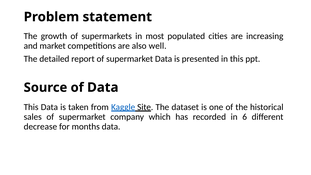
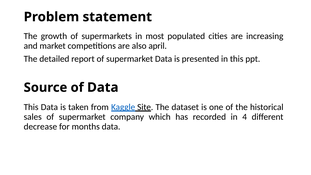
well: well -> april (158, 46)
6: 6 -> 4 (245, 117)
